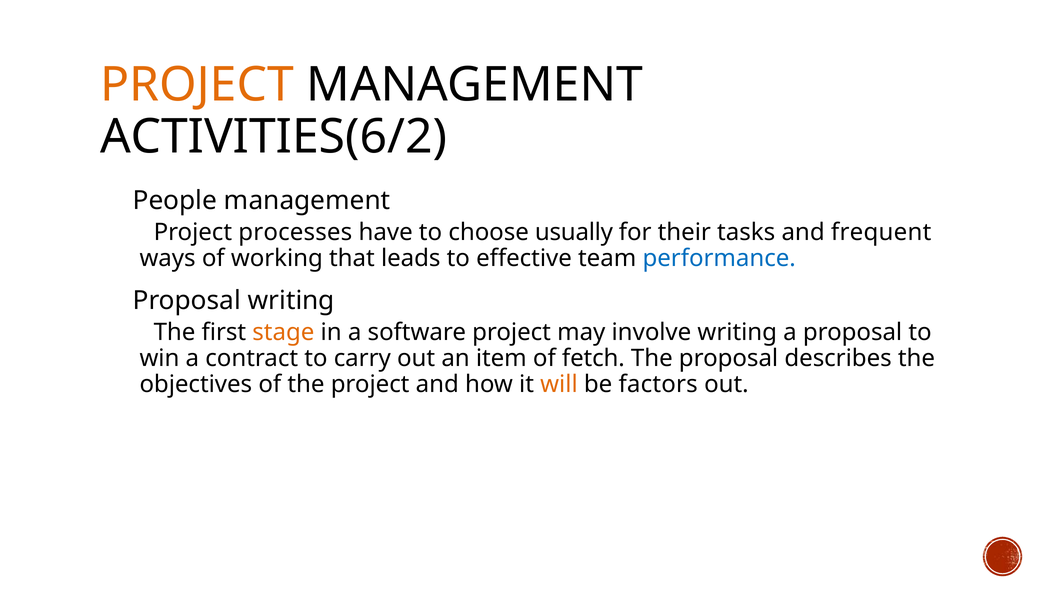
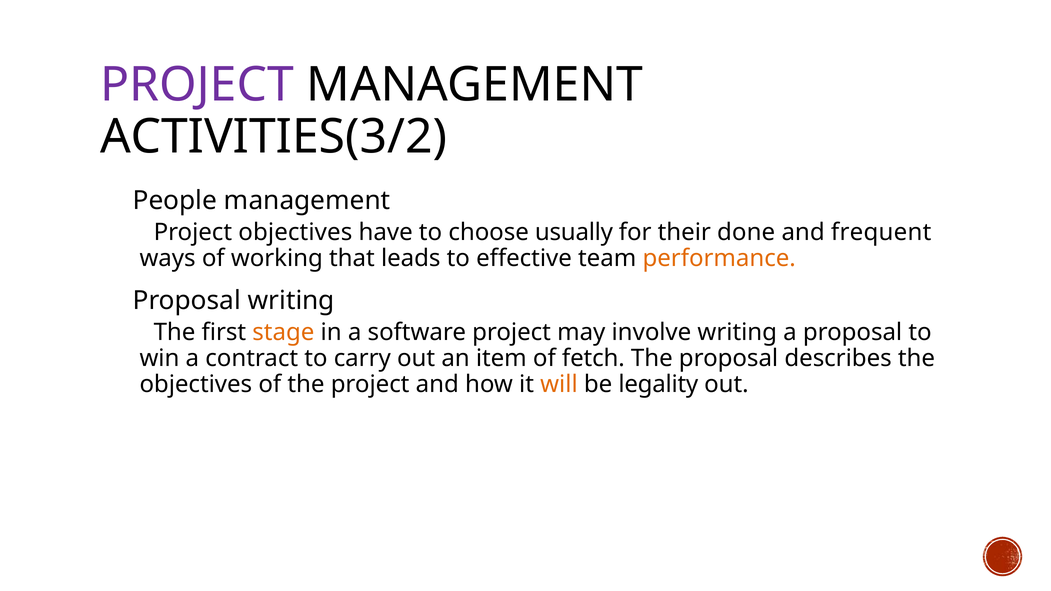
PROJECT colour: orange -> purple (197, 85)
ACTIVITIES(6/2: ACTIVITIES(6/2 -> ACTIVITIES(3/2 (274, 137)
processes: processes -> objectives (295, 232)
tasks: tasks -> done (746, 232)
performance colour: blue -> orange (719, 258)
factors: factors -> legality (658, 384)
